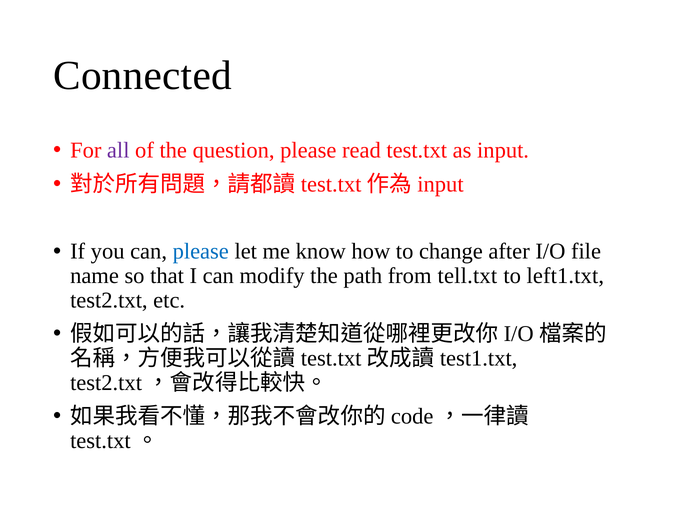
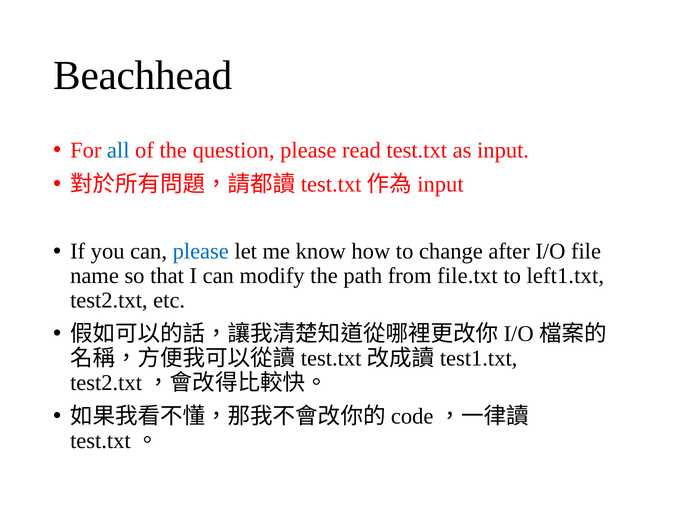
Connected: Connected -> Beachhead (143, 76)
all colour: purple -> blue (118, 150)
tell.txt: tell.txt -> file.txt (467, 276)
